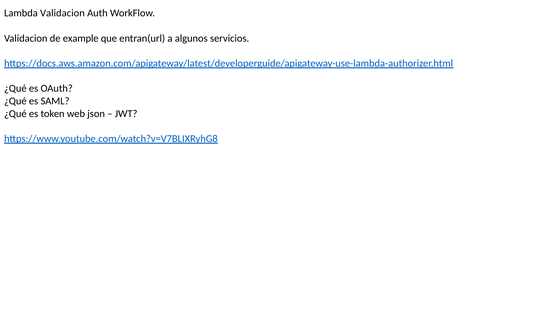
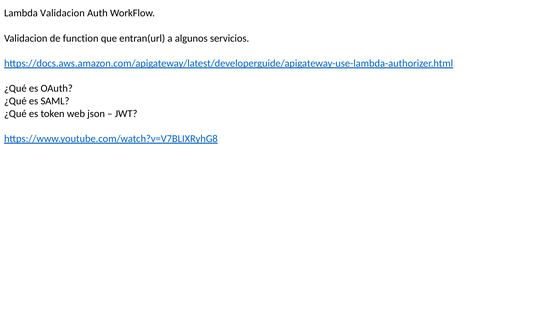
example: example -> function (81, 38)
